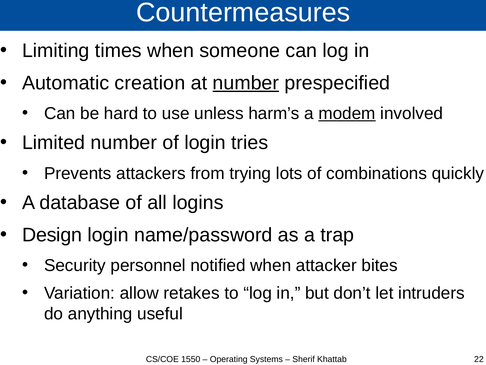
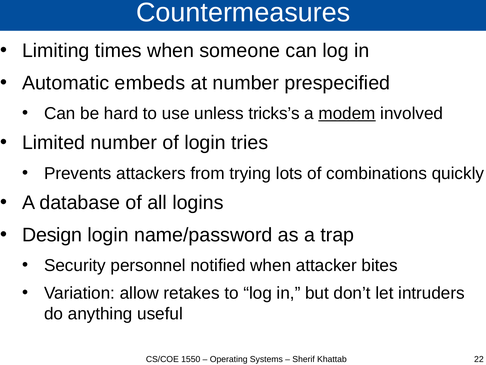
creation: creation -> embeds (150, 83)
number underline: present -> none (246, 83)
harm’s: harm’s -> tricks’s (274, 113)
